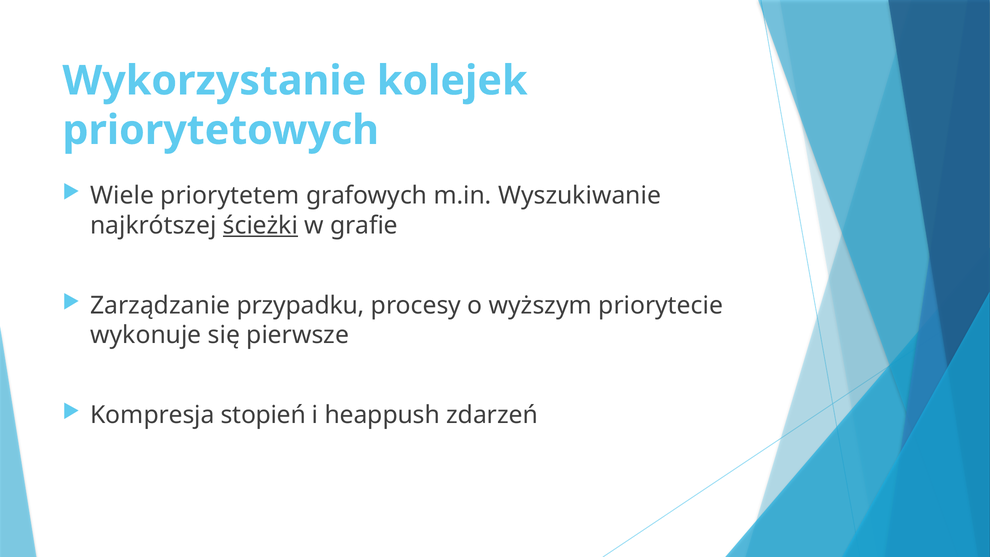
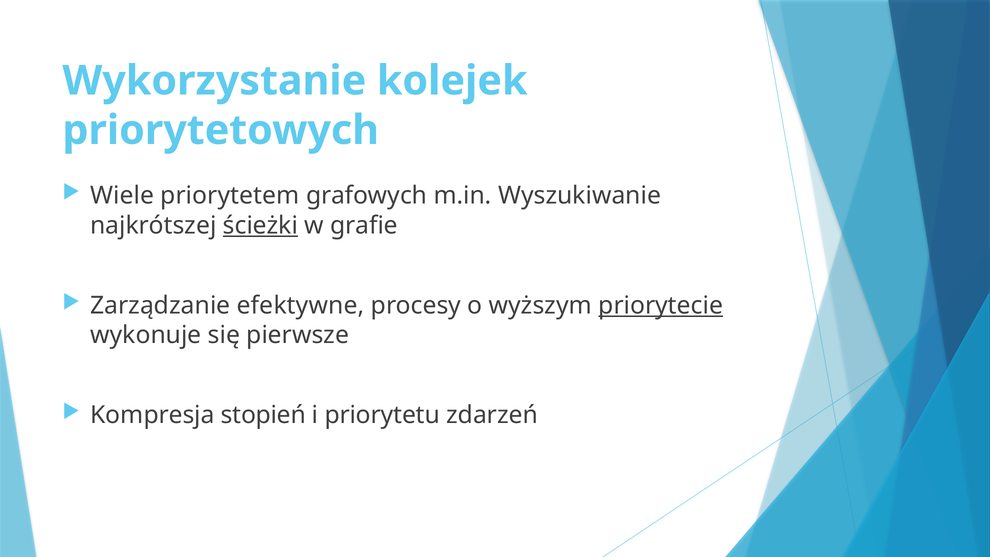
przypadku: przypadku -> efektywne (301, 305)
priorytecie underline: none -> present (661, 305)
heappush: heappush -> priorytetu (382, 415)
